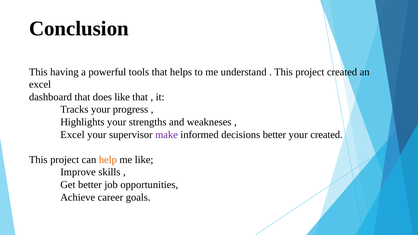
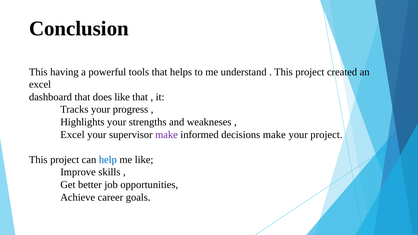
decisions better: better -> make (274, 135)
your created: created -> project (326, 135)
help colour: orange -> blue (108, 160)
